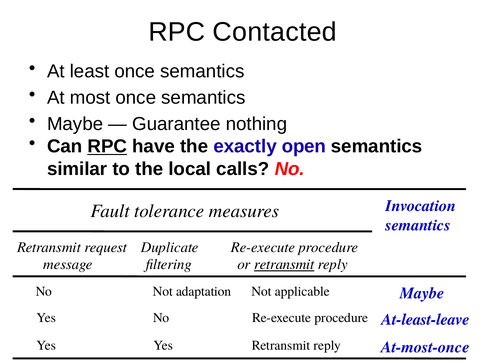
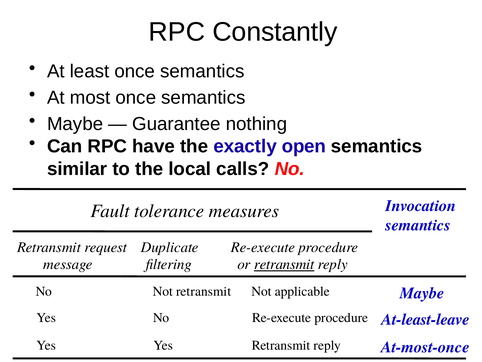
Contacted: Contacted -> Constantly (275, 32)
RPC underline: present -> none (107, 146)
Not adaptation: adaptation -> retransmit (204, 291)
